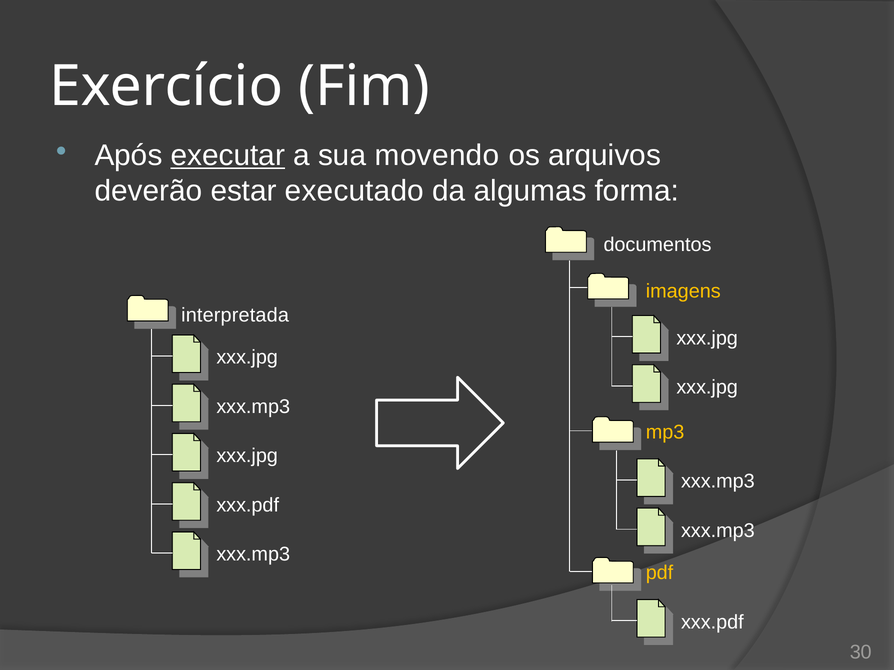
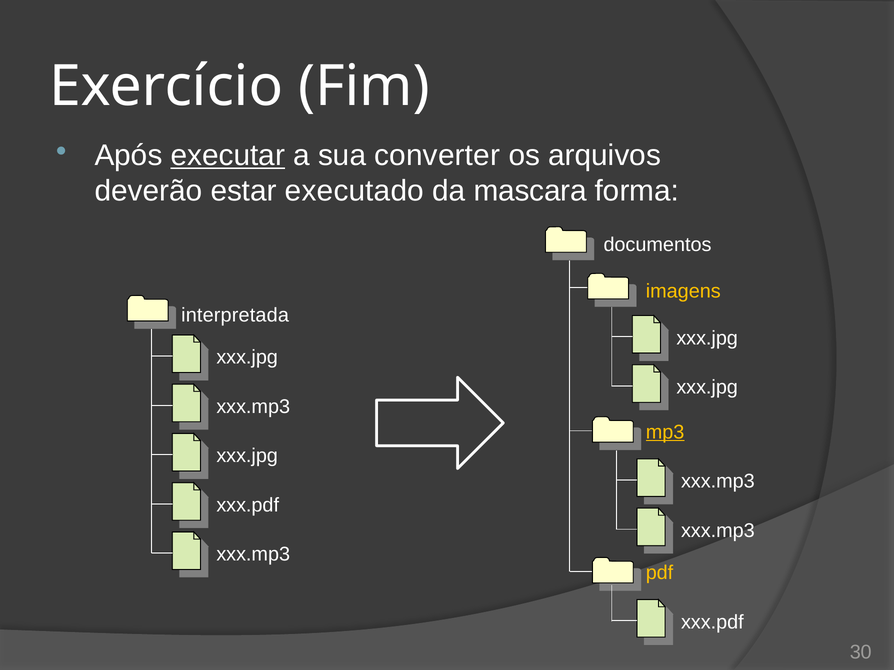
movendo: movendo -> converter (437, 156)
algumas: algumas -> mascara (530, 191)
mp3 underline: none -> present (665, 432)
